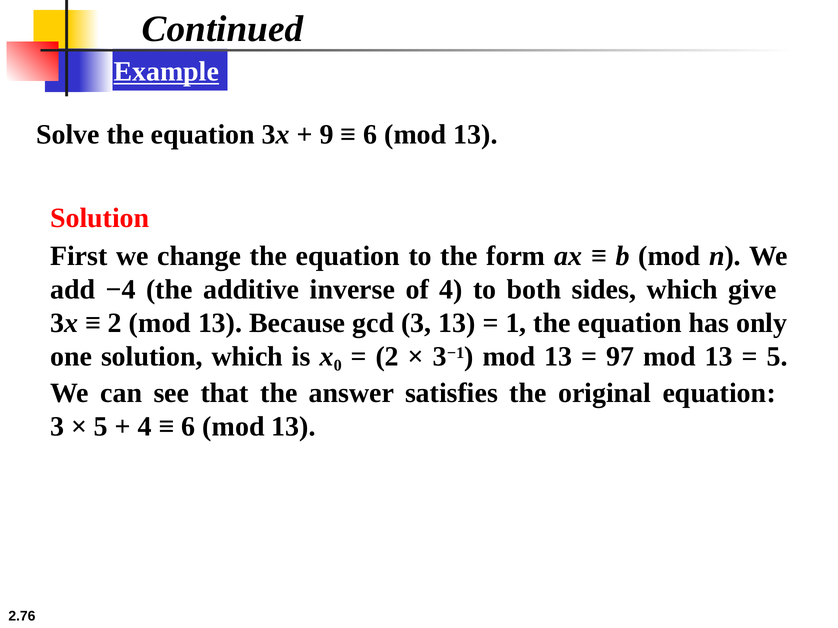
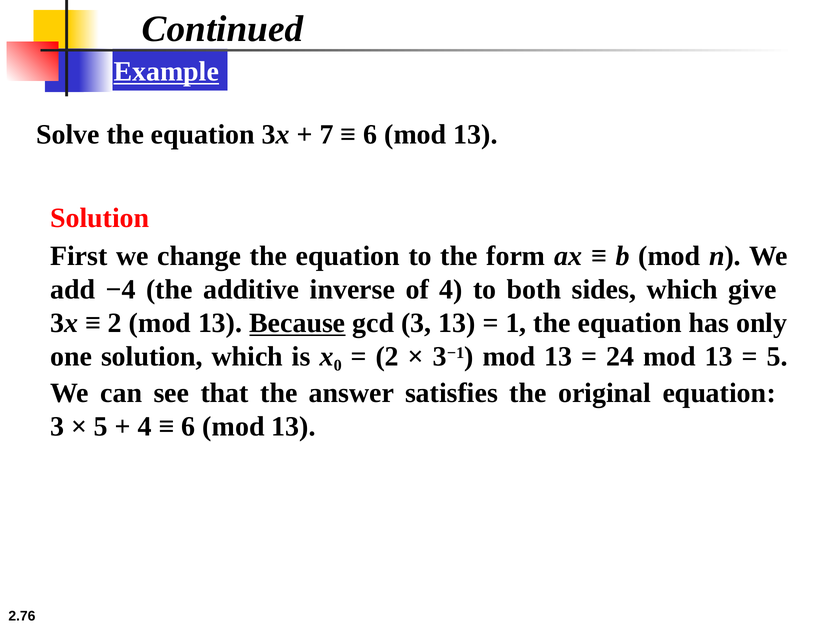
9: 9 -> 7 (327, 135)
Because underline: none -> present (297, 323)
97: 97 -> 24 (620, 357)
